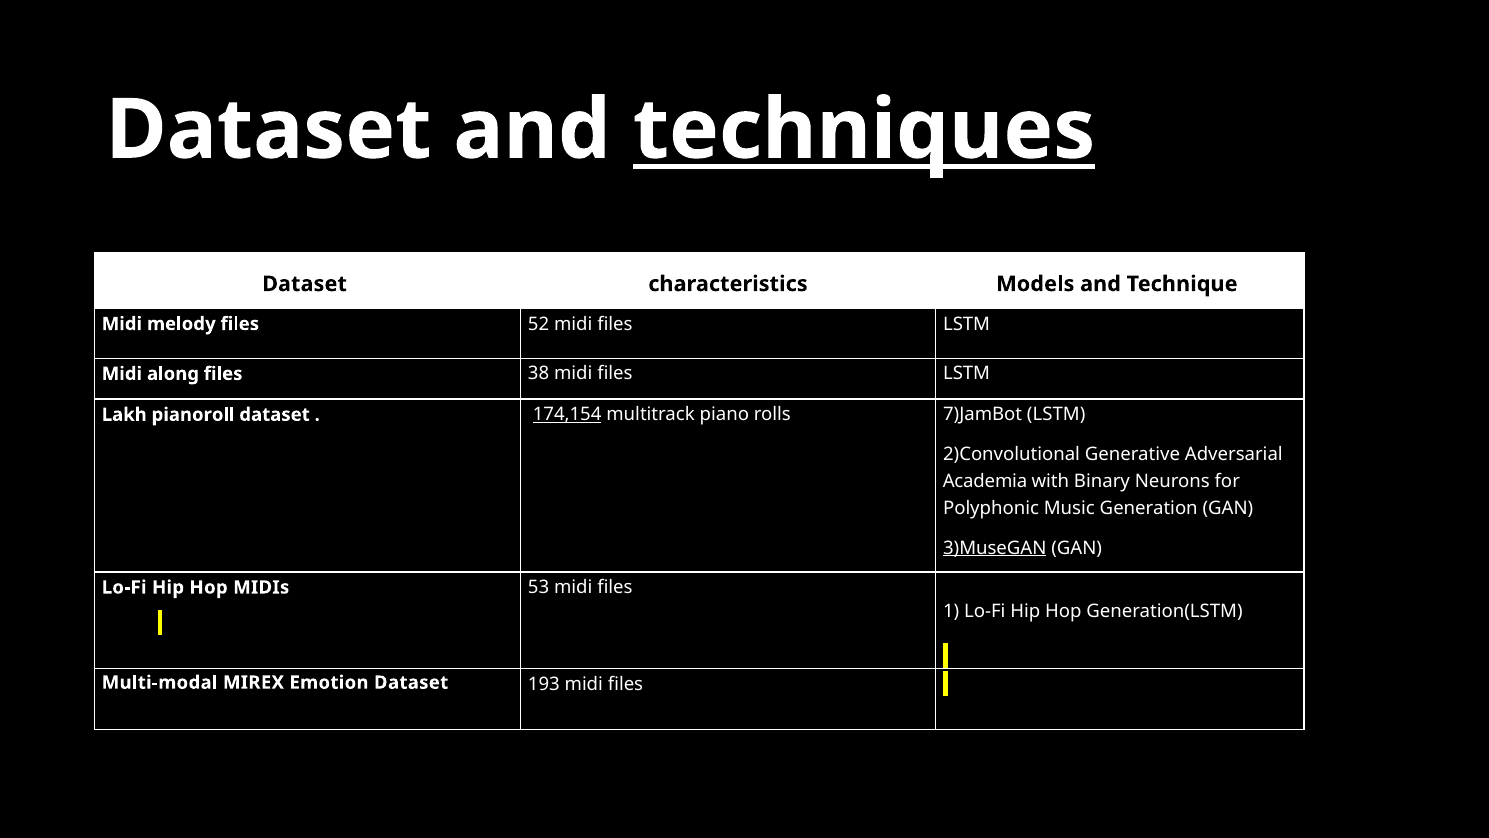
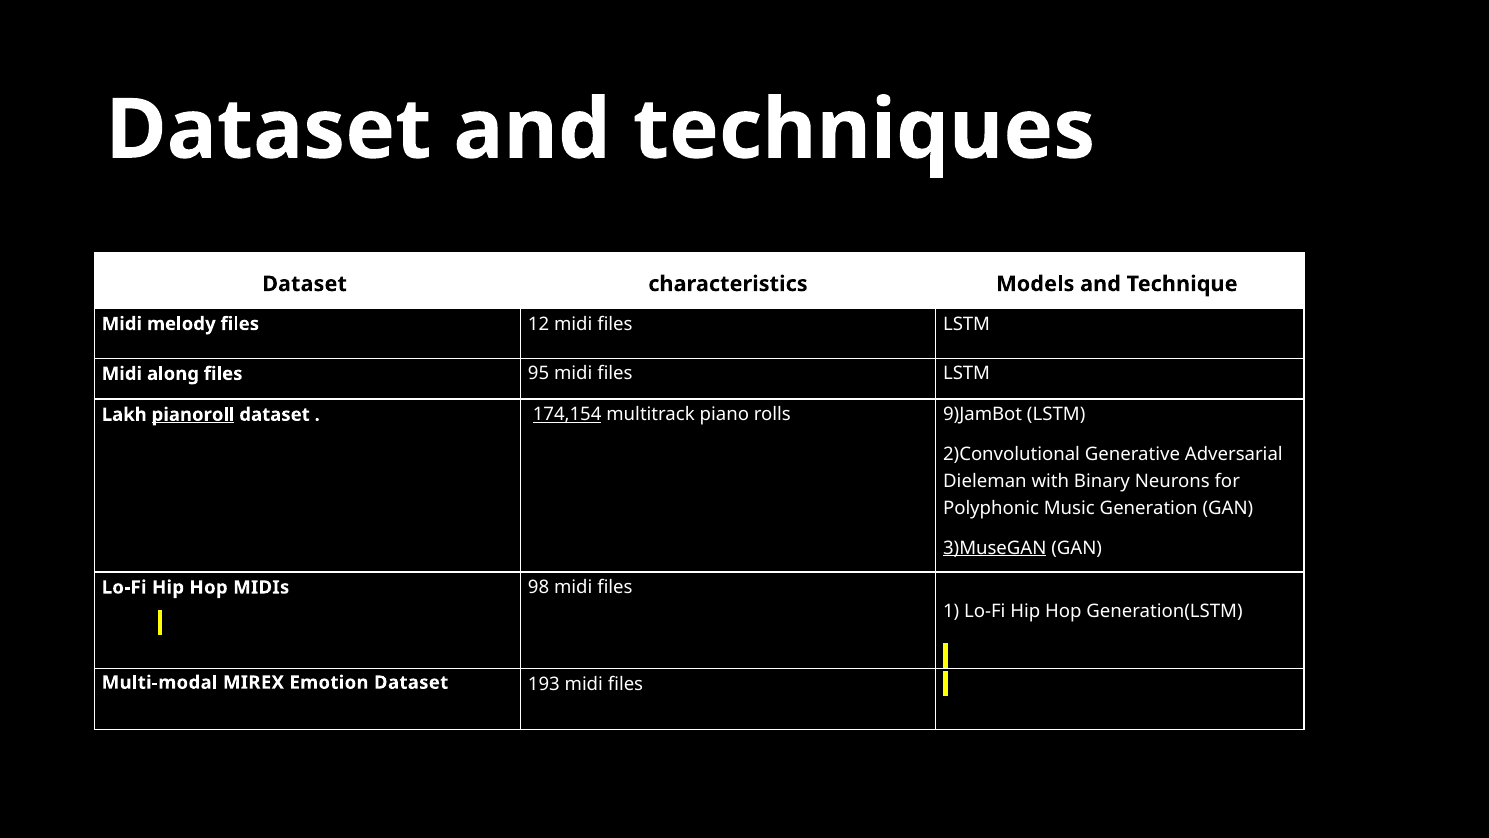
techniques underline: present -> none (864, 130)
52: 52 -> 12 (539, 324)
38: 38 -> 95 (539, 374)
pianoroll underline: none -> present (193, 414)
7)JamBot: 7)JamBot -> 9)JamBot (983, 414)
Academia: Academia -> Dieleman (985, 481)
53: 53 -> 98 (539, 587)
